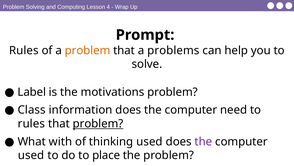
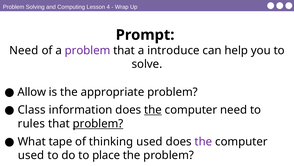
Rules: Rules -> Need (24, 50)
problem colour: orange -> purple (88, 50)
problems: problems -> introduce (173, 50)
Label: Label -> Allow (32, 92)
motivations: motivations -> appropriate (113, 92)
the underline: none -> present (153, 110)
with: with -> tape (61, 141)
